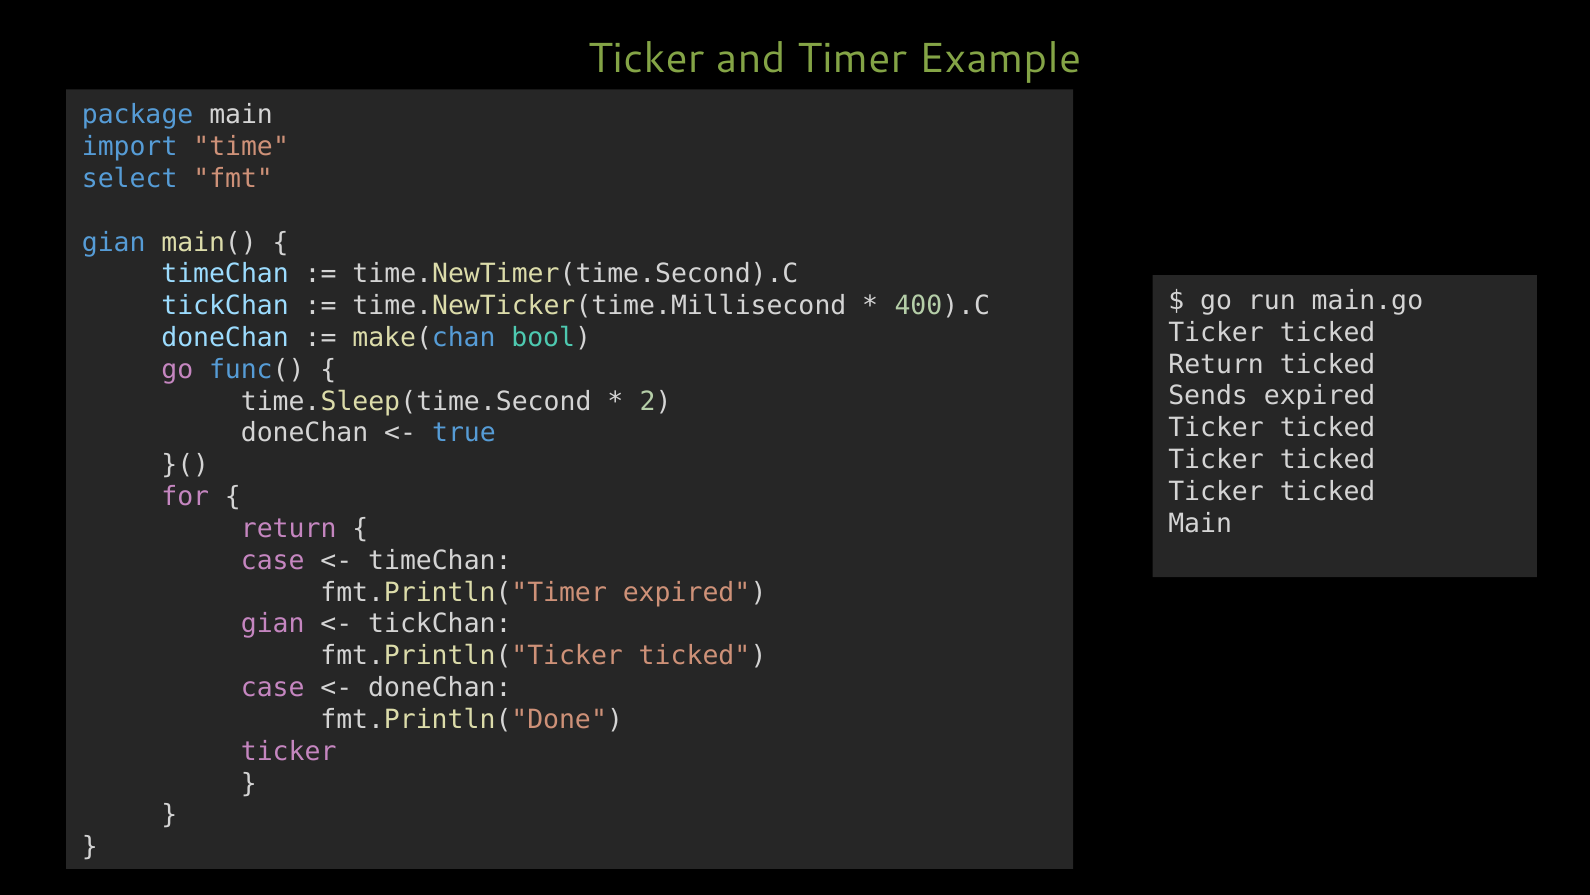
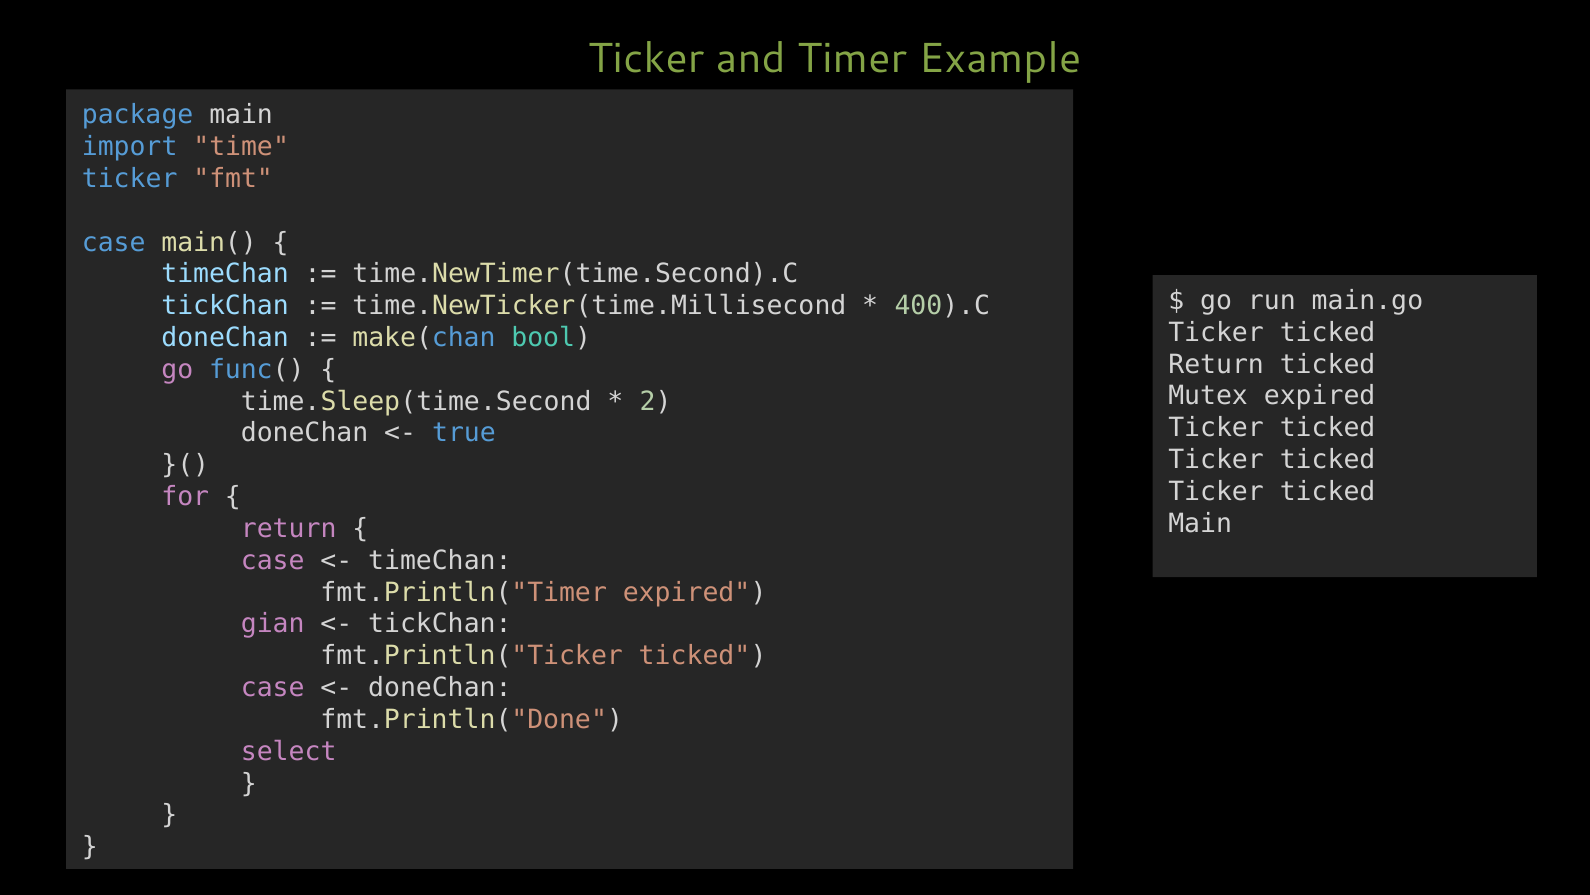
select: select -> ticker (130, 179)
gian: gian -> case (114, 242)
Sends: Sends -> Mutex (1208, 396)
ticker: ticker -> select (289, 751)
